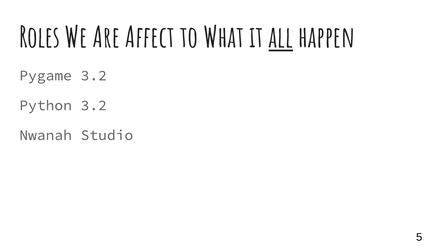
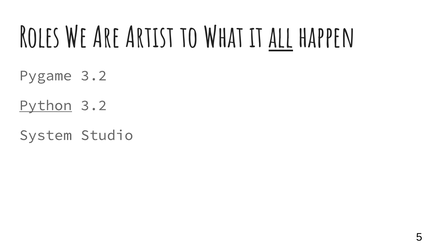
Affect: Affect -> Artist (150, 38)
Python underline: none -> present (46, 106)
Nwanah: Nwanah -> System (46, 135)
